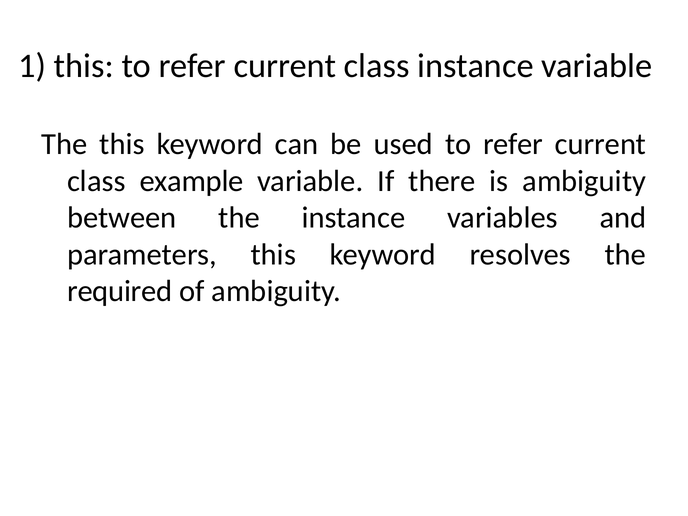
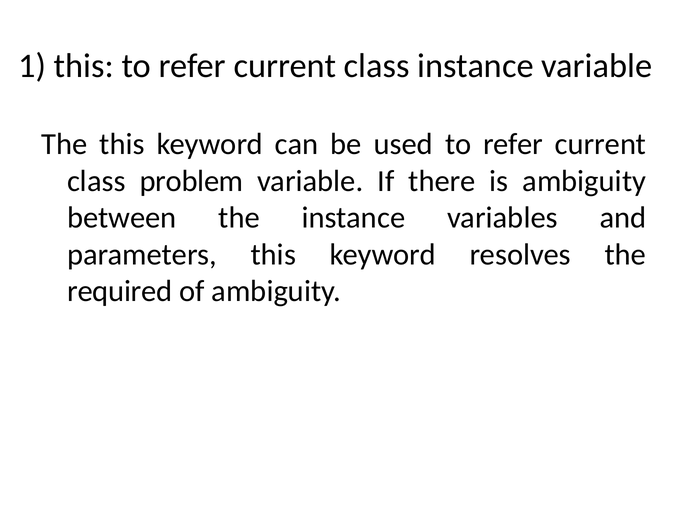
example: example -> problem (191, 181)
